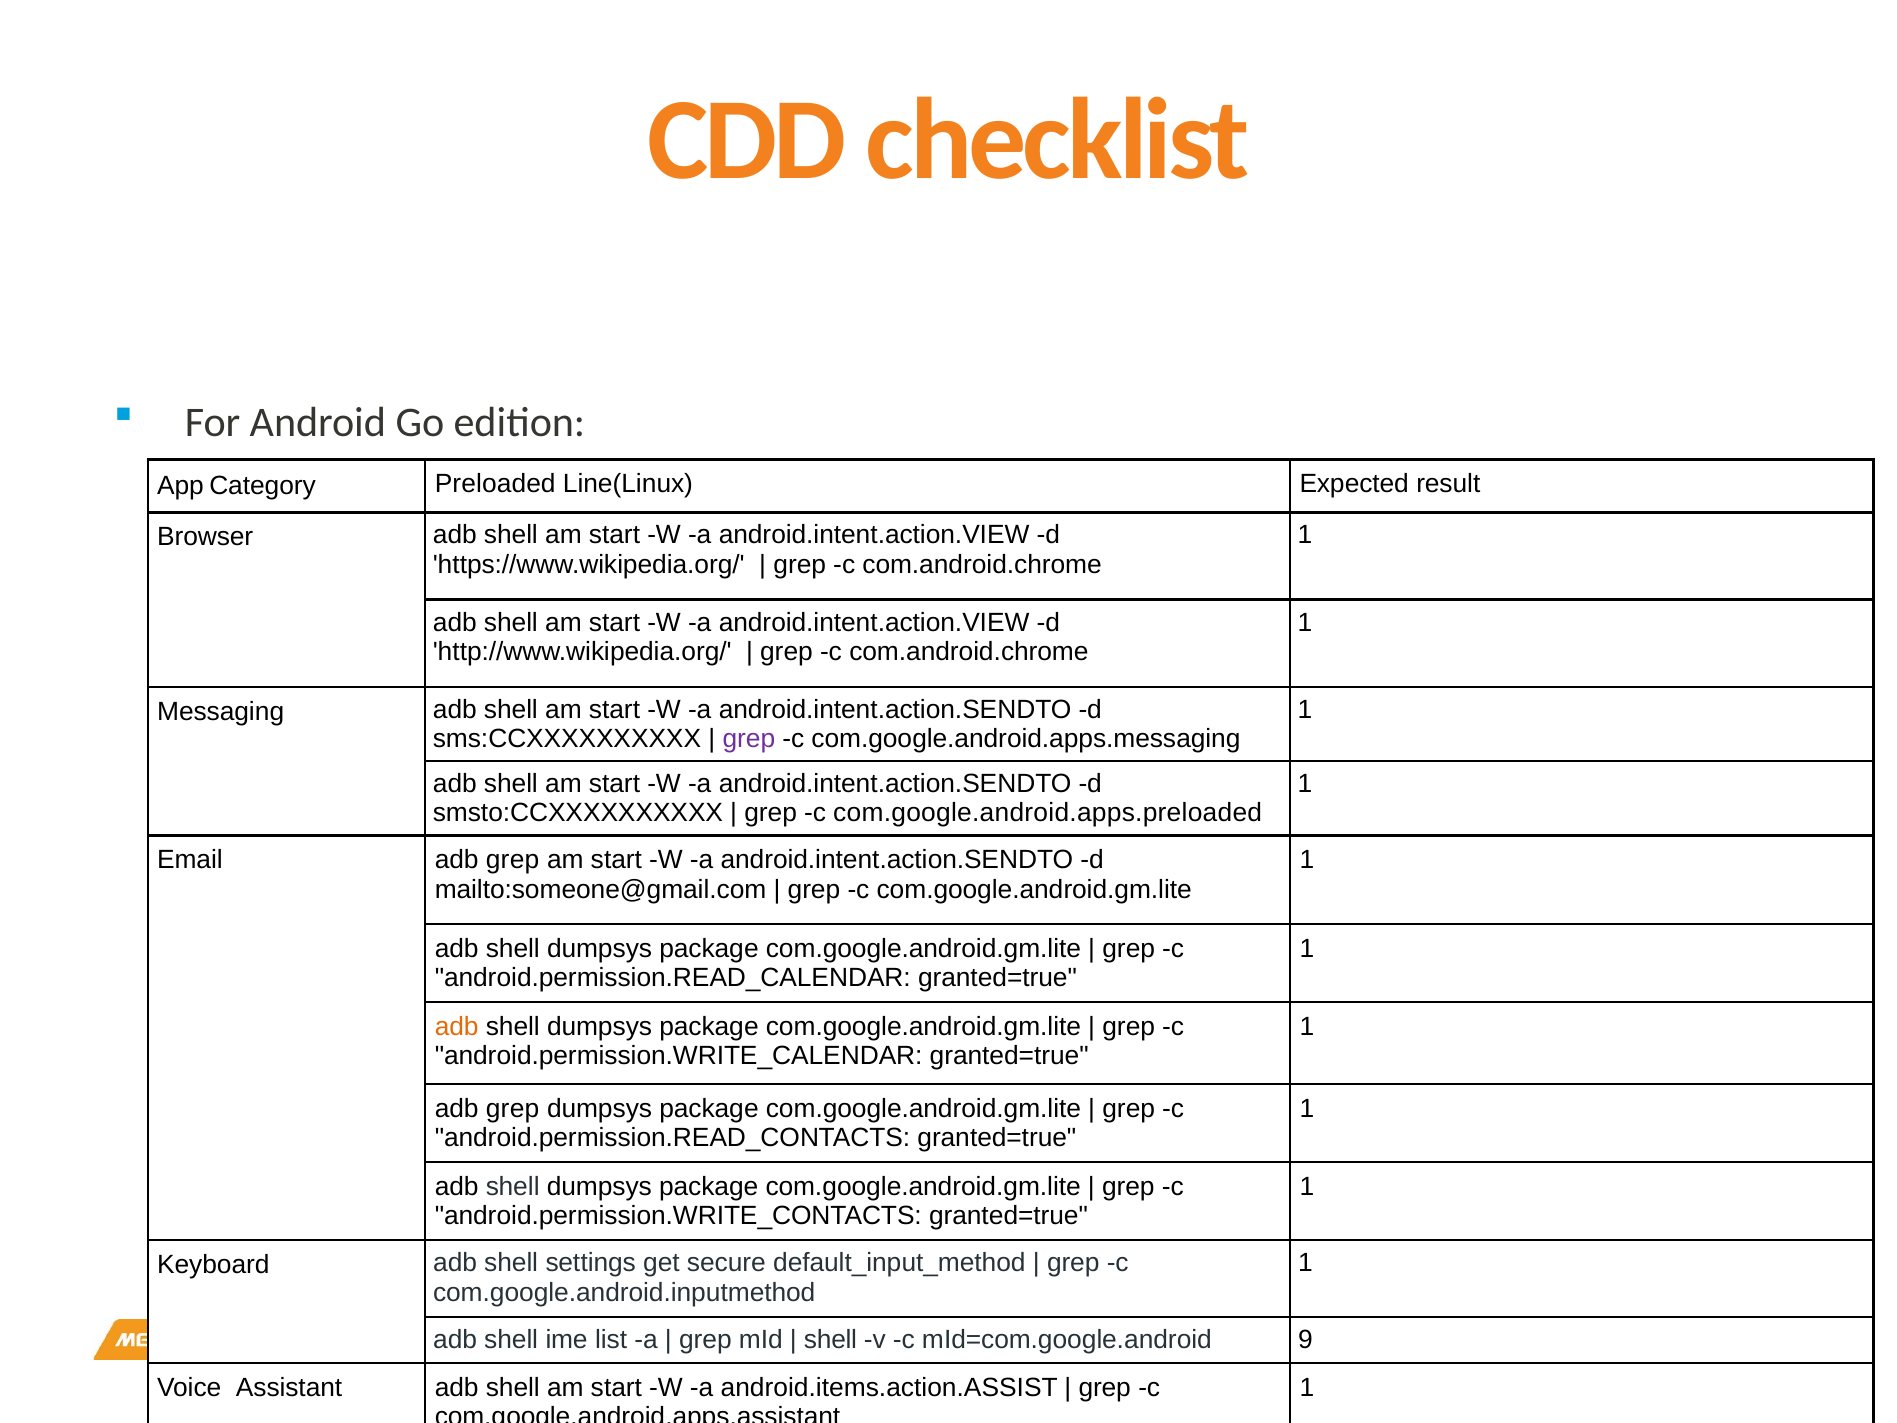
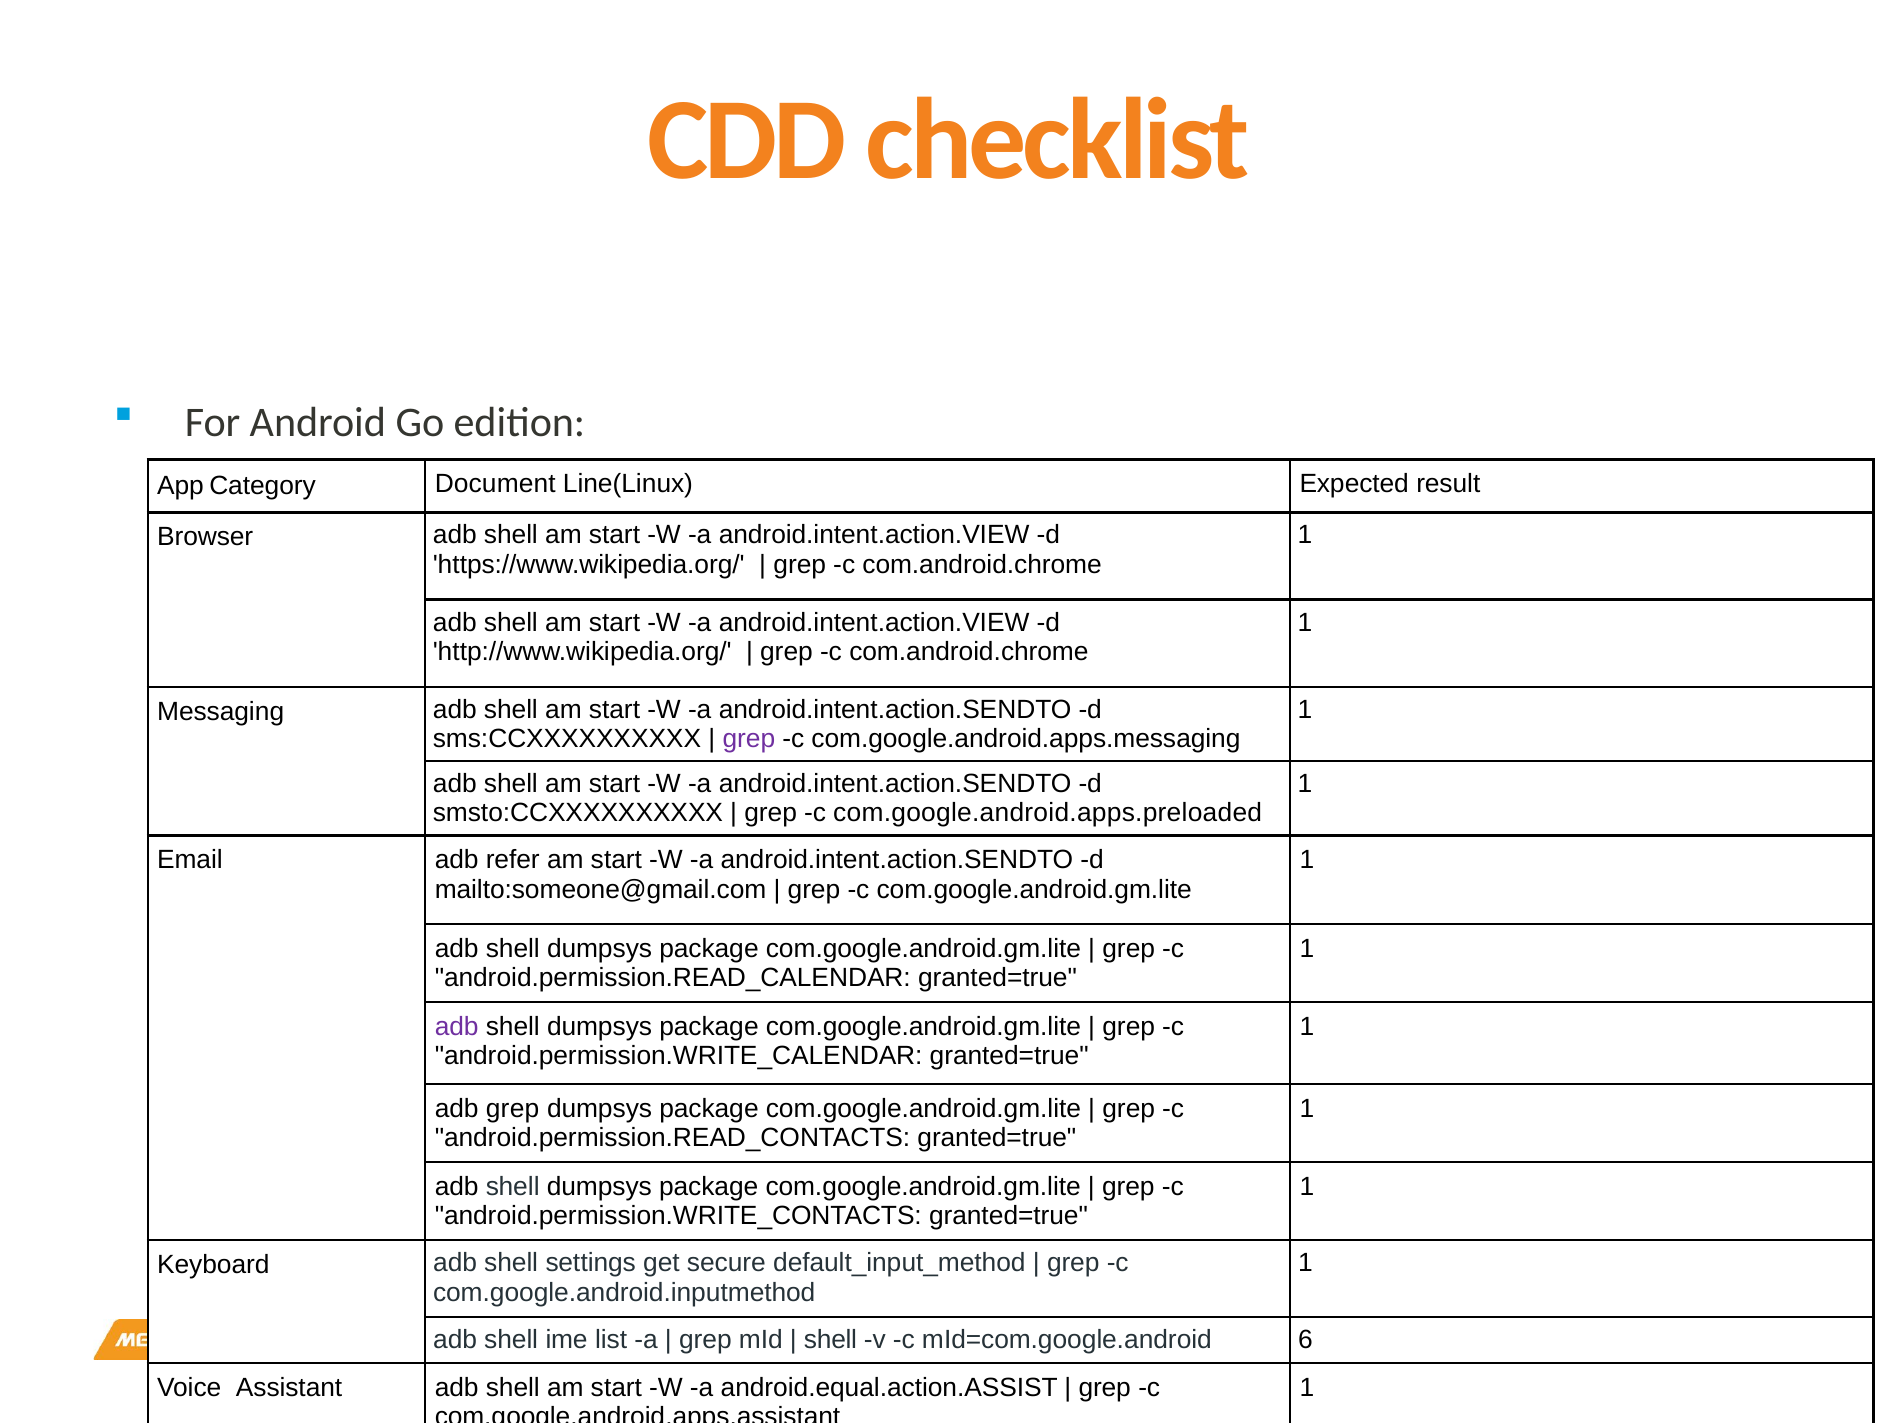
Preloaded: Preloaded -> Document (495, 484)
Email adb grep: grep -> refer (513, 860)
adb colour: orange -> purple (457, 1026)
9: 9 -> 6 (1305, 1340)
android.items.action.ASSIST: android.items.action.ASSIST -> android.equal.action.ASSIST (889, 1388)
